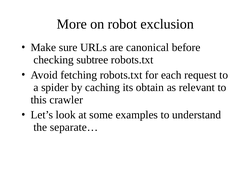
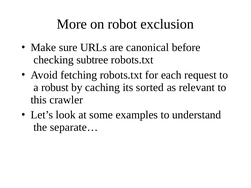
spider: spider -> robust (55, 87)
obtain: obtain -> sorted (150, 87)
